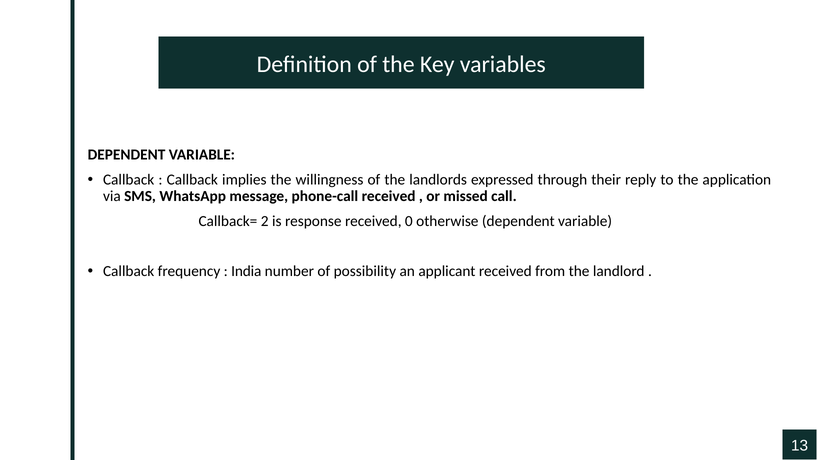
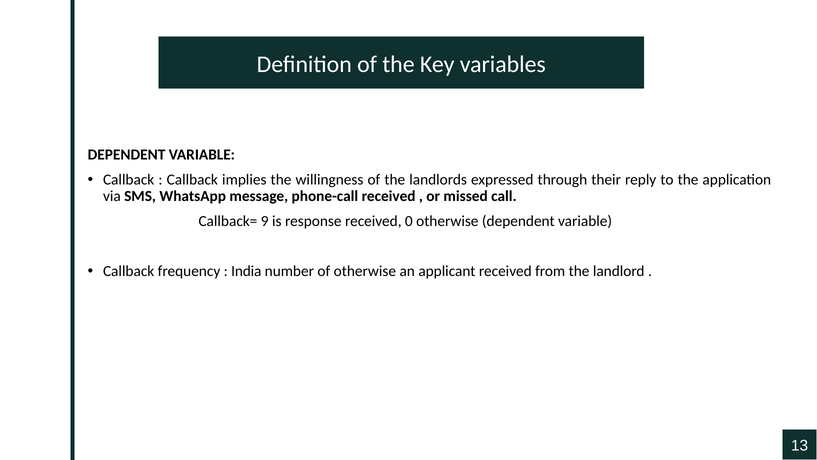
2: 2 -> 9 (265, 221)
of possibility: possibility -> otherwise (365, 271)
